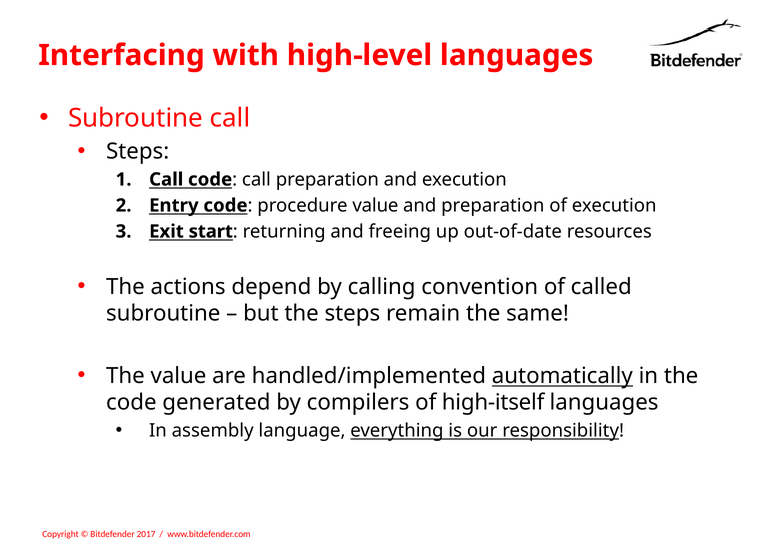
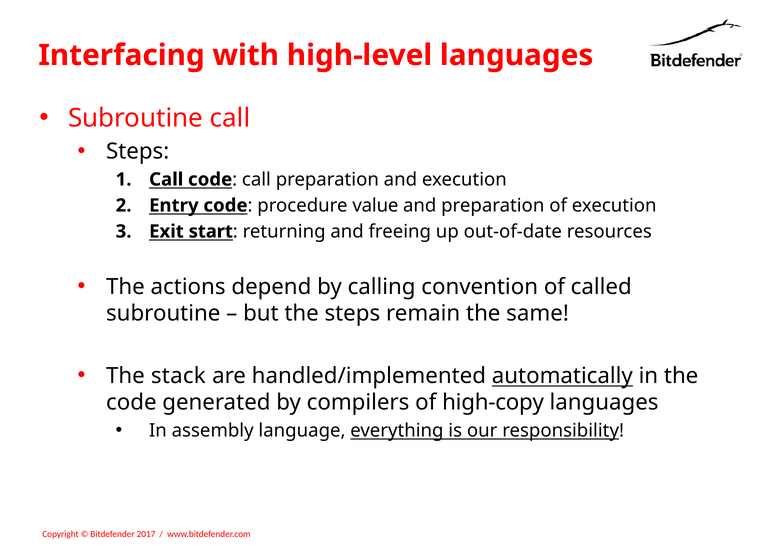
The value: value -> stack (178, 376)
high-itself: high-itself -> high-copy (493, 403)
